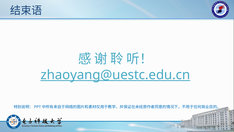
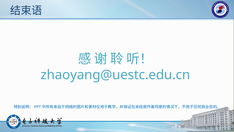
zhaoyang@uestc.edu.cn underline: present -> none (115, 75)
